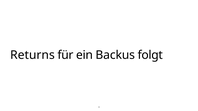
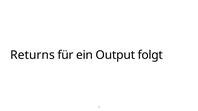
Backus: Backus -> Output (115, 55)
